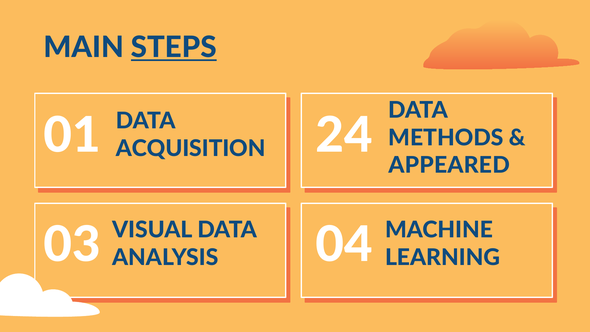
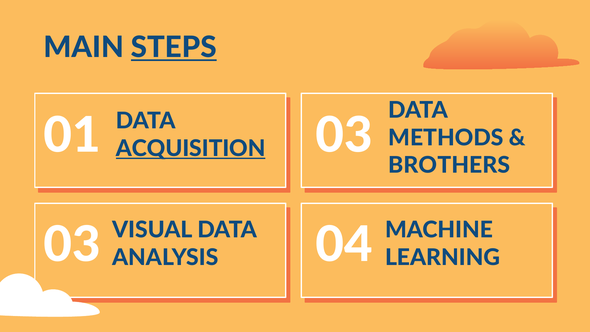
01 24: 24 -> 03 (344, 136)
ACQUISITION underline: none -> present (191, 148)
APPEARED: APPEARED -> BROTHERS (449, 165)
